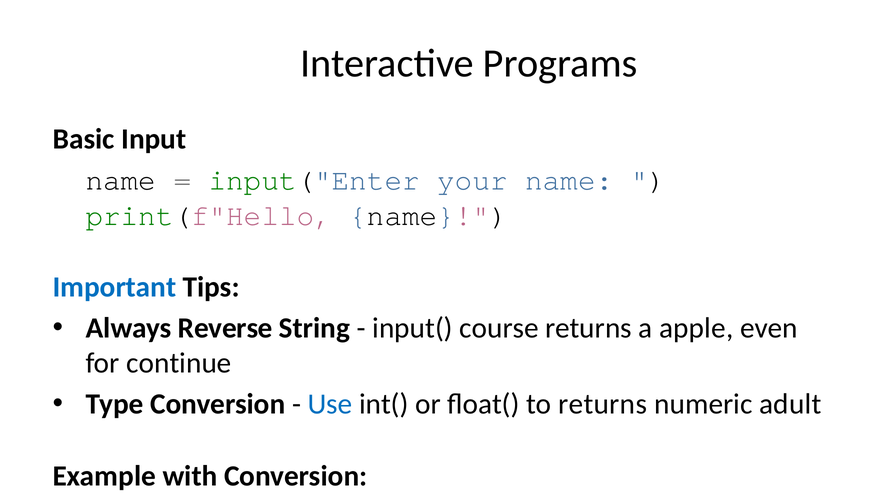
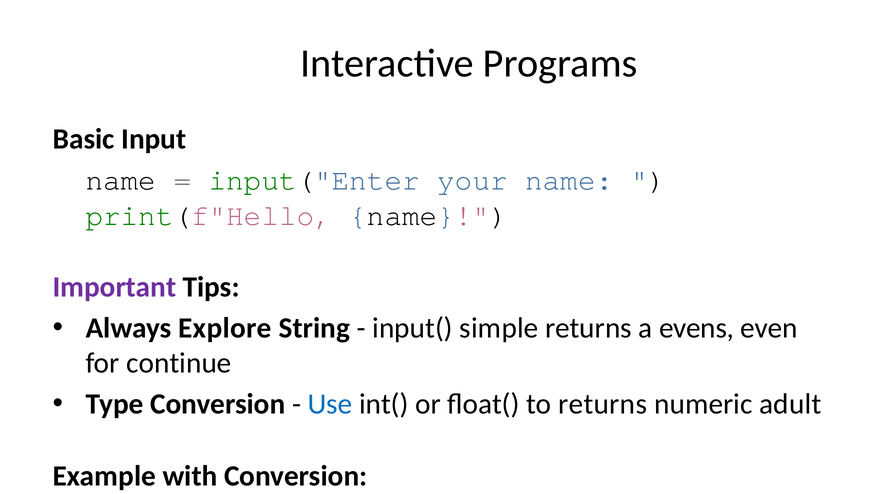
Important colour: blue -> purple (114, 287)
Reverse: Reverse -> Explore (225, 328)
course: course -> simple (499, 328)
apple: apple -> evens (697, 328)
